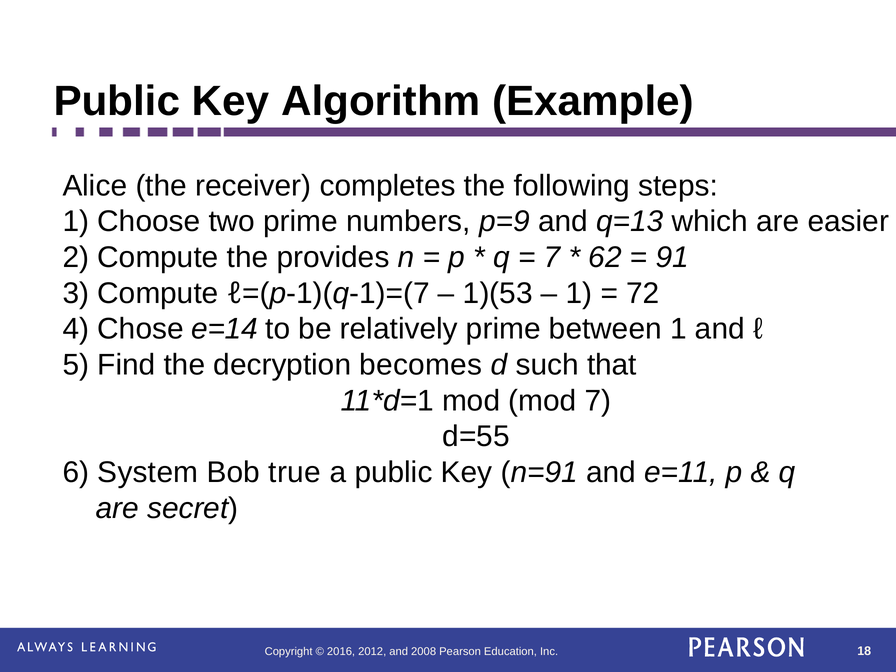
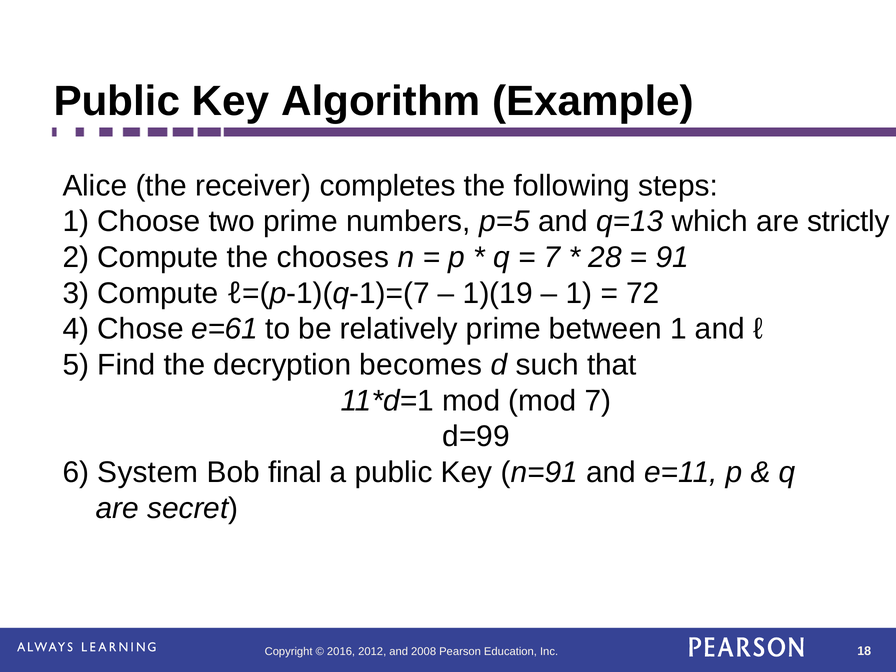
p=9: p=9 -> p=5 (505, 222)
easier: easier -> strictly (848, 222)
provides: provides -> chooses (333, 257)
62: 62 -> 28 (605, 257)
1)(53: 1)(53 -> 1)(19 (498, 293)
e=14: e=14 -> e=61 (225, 329)
d=55: d=55 -> d=99 (476, 437)
true: true -> final (295, 472)
